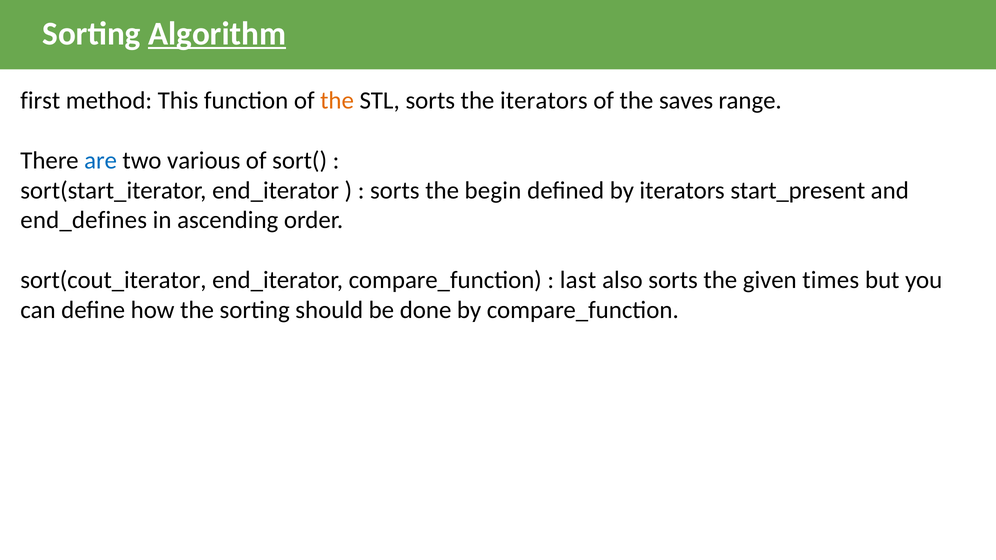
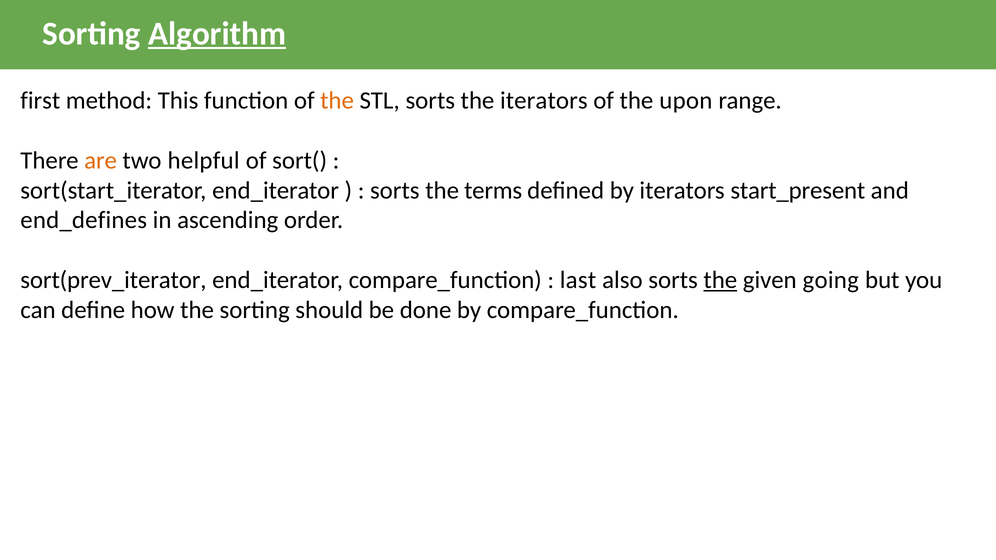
saves: saves -> upon (686, 101)
are colour: blue -> orange (101, 161)
various: various -> helpful (204, 161)
begin: begin -> terms (493, 190)
sort(cout_iterator: sort(cout_iterator -> sort(prev_iterator (113, 280)
the underline: none -> present (720, 280)
times: times -> going (831, 280)
